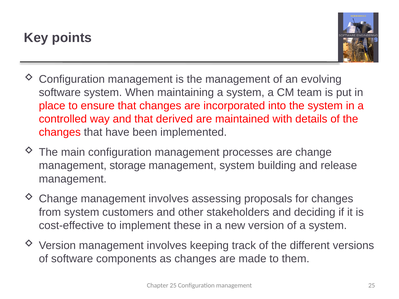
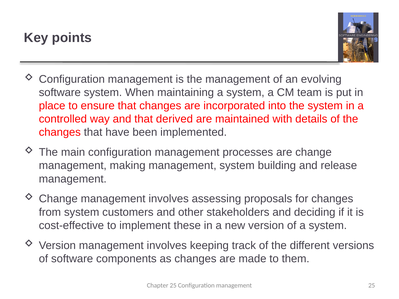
storage: storage -> making (128, 166)
